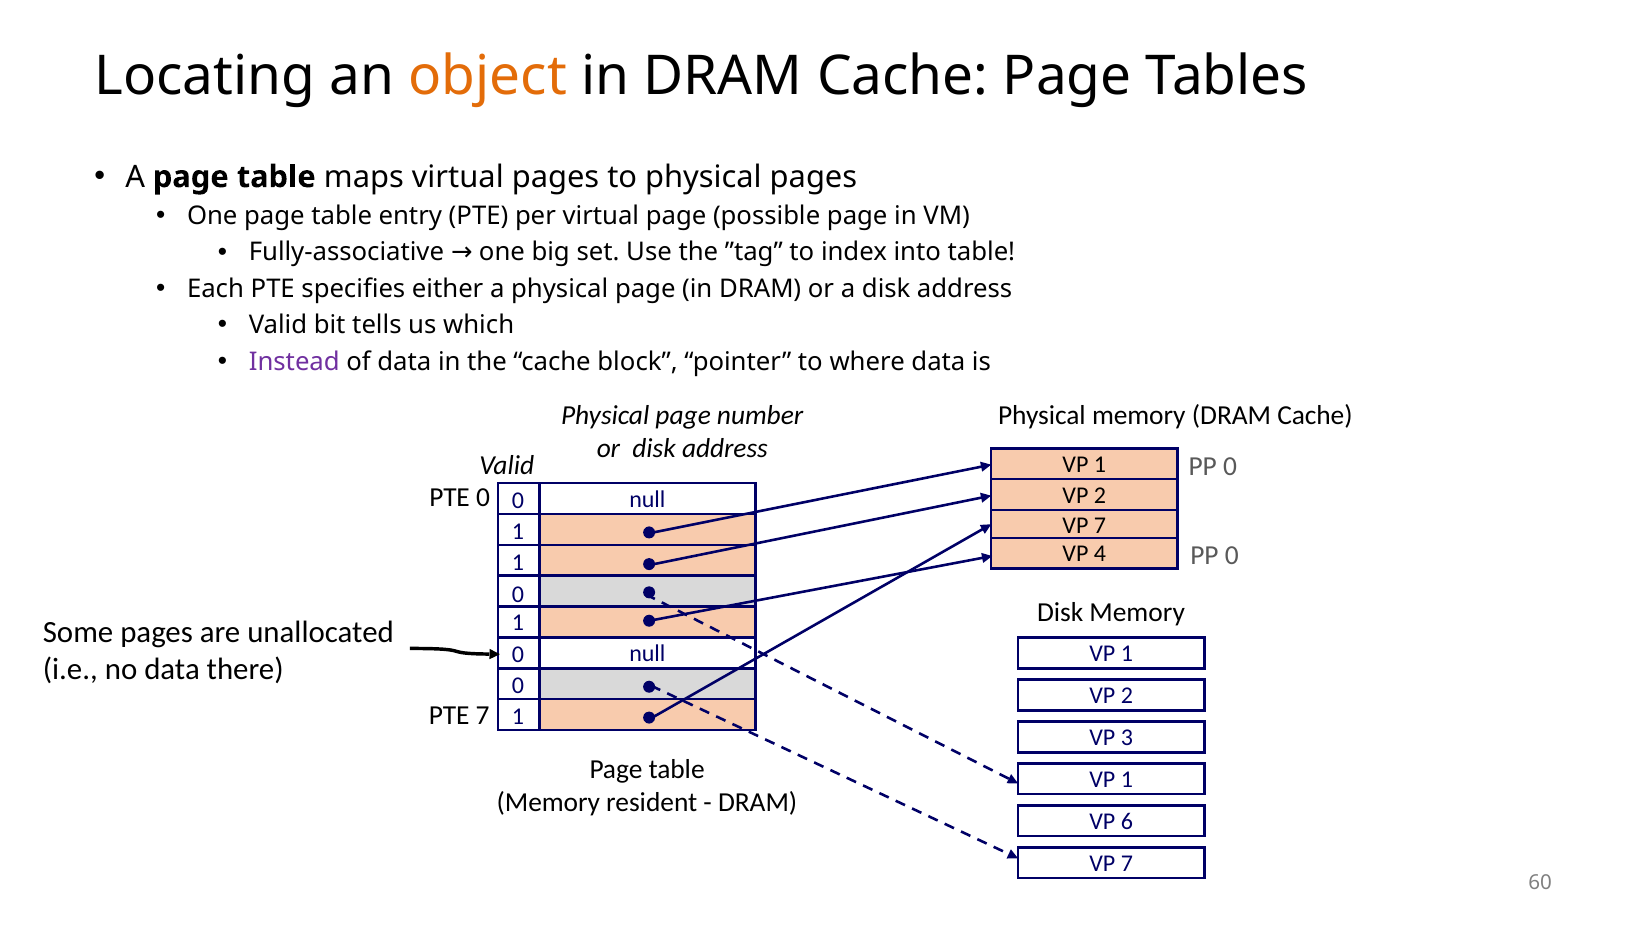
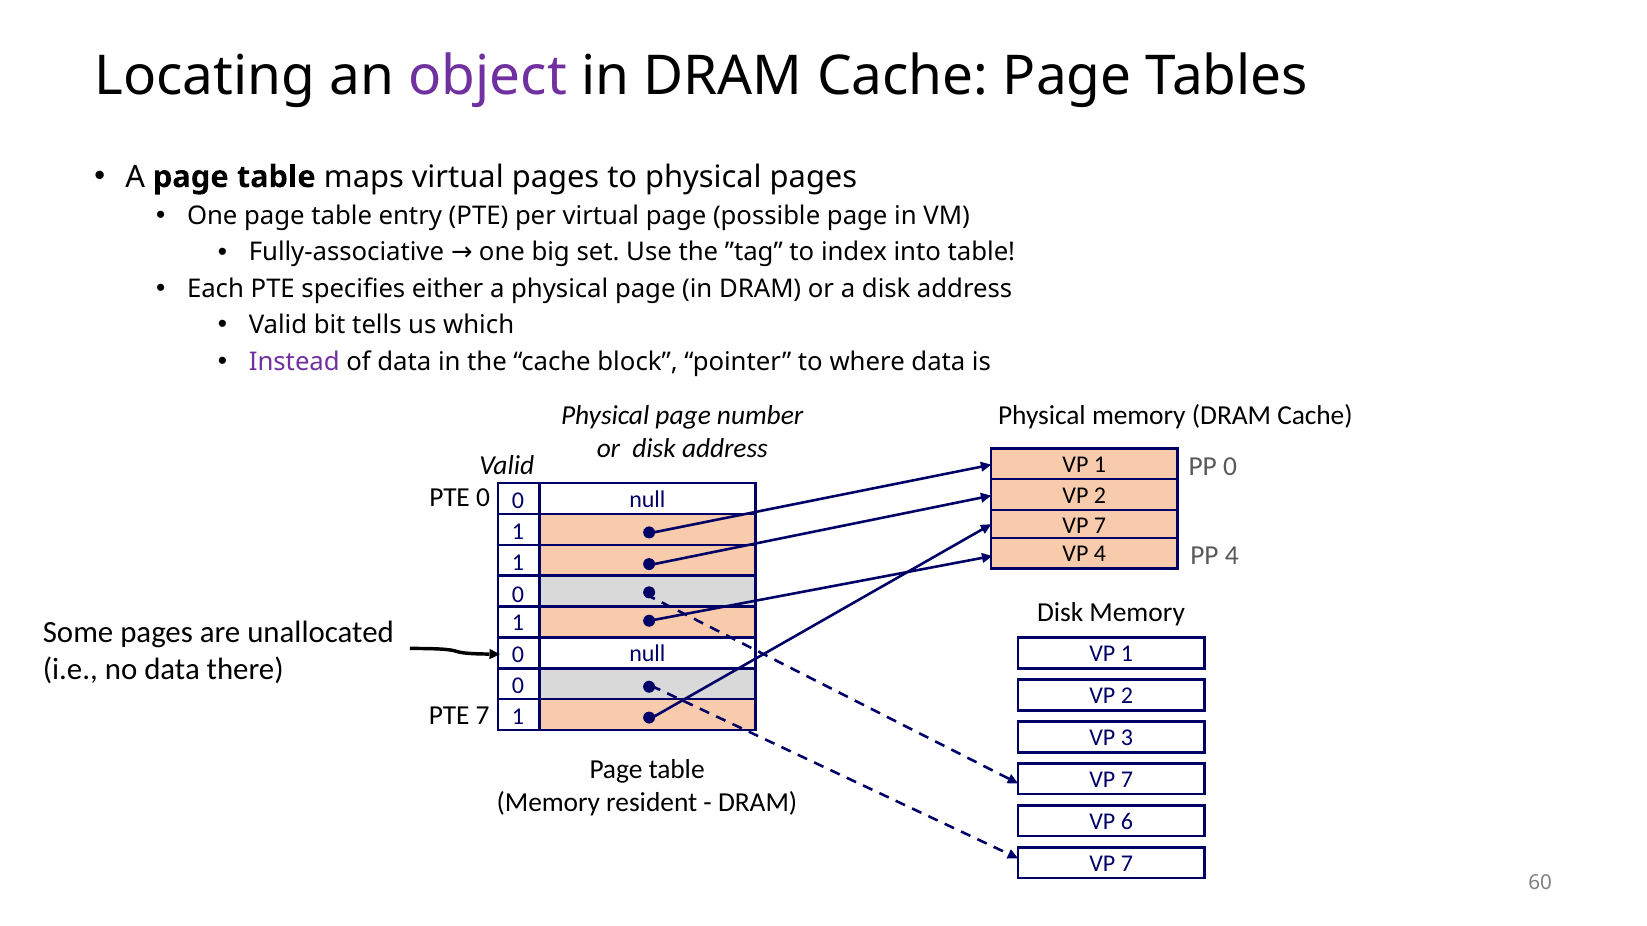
object colour: orange -> purple (488, 77)
0: 0 -> 4 (1232, 556)
1: 1 -> 7 (1127, 780)
